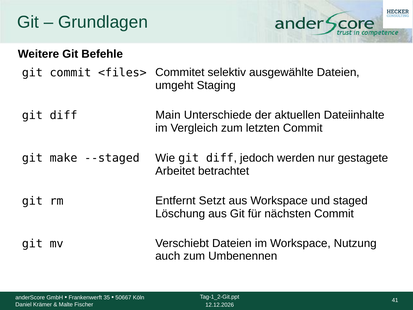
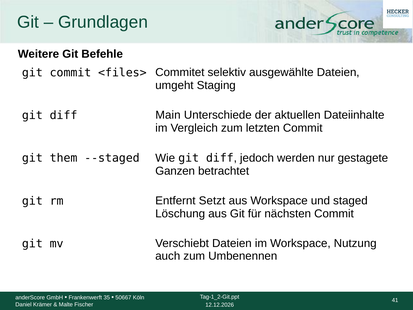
make: make -> them (64, 158)
Arbeitet: Arbeitet -> Ganzen (175, 171)
